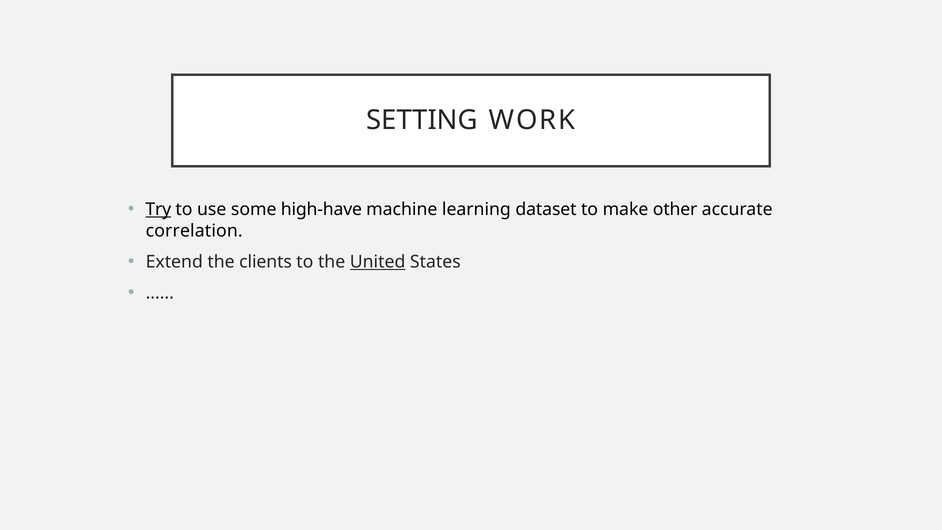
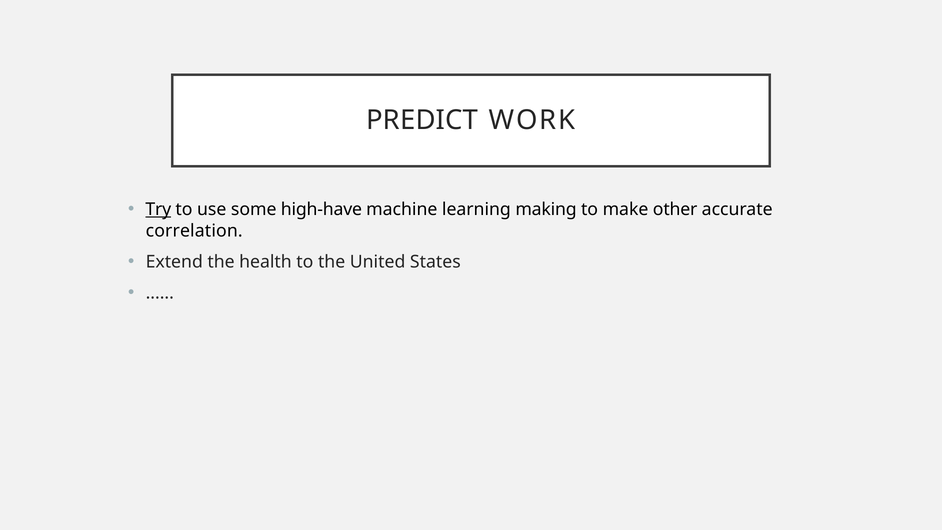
SETTING: SETTING -> PREDICT (422, 120)
dataset: dataset -> making (546, 210)
clients: clients -> health (265, 262)
United underline: present -> none (378, 262)
